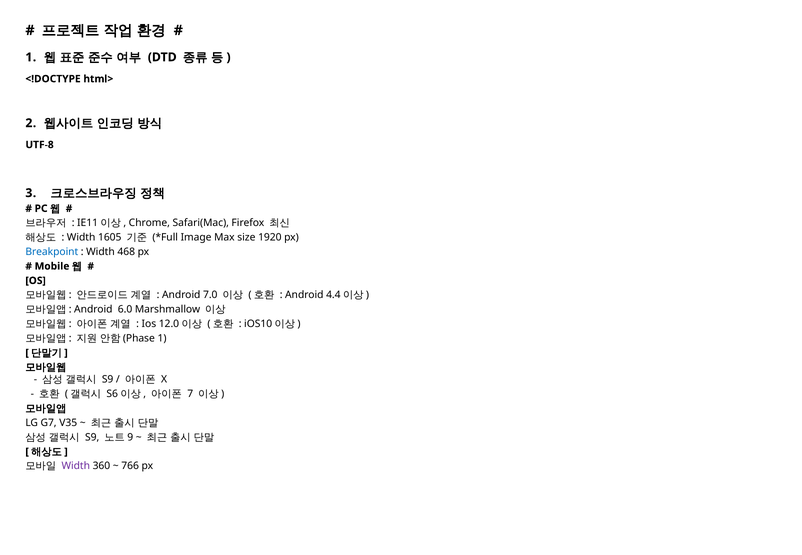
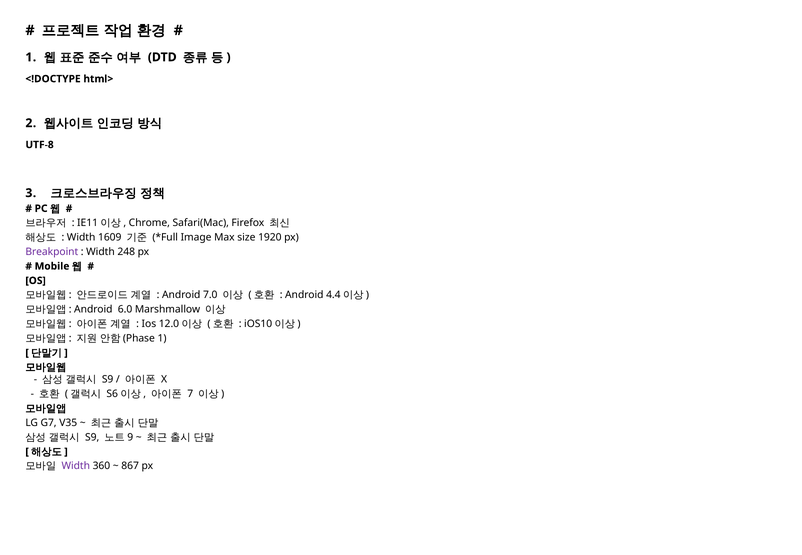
1605: 1605 -> 1609 (110, 237)
Breakpoint colour: blue -> purple (52, 252)
468: 468 -> 248 (126, 252)
766: 766 -> 867 (130, 466)
